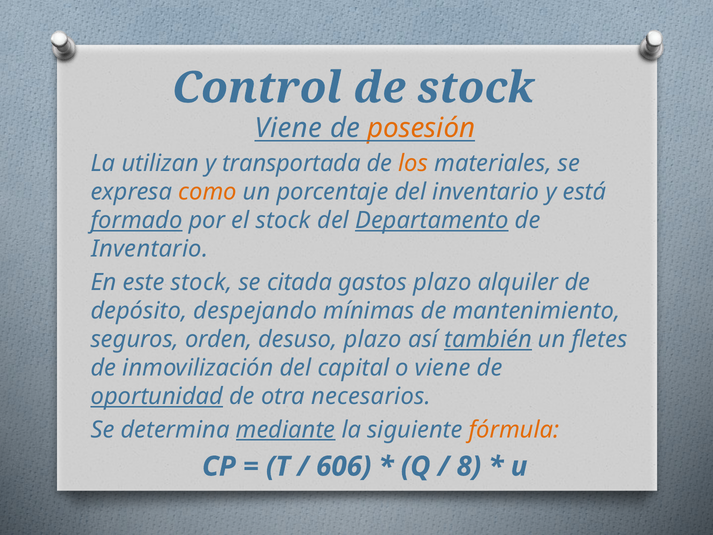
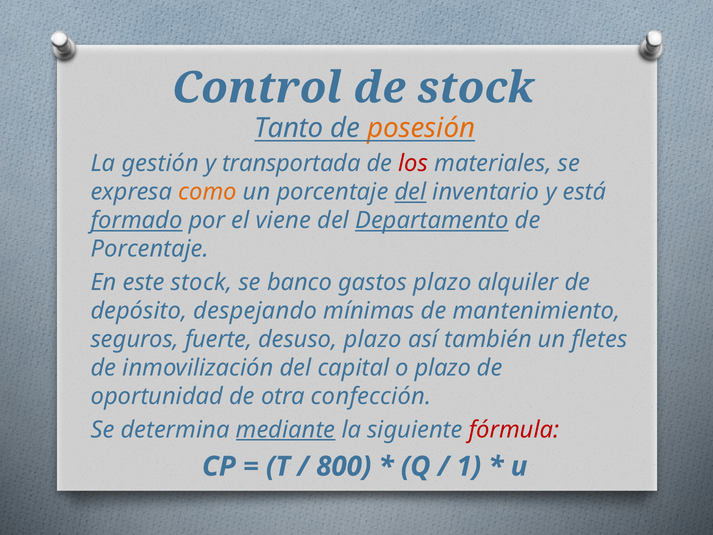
Viene: Viene -> Tanto (289, 128)
utilizan: utilizan -> gestión (160, 163)
los colour: orange -> red (413, 163)
del underline: none -> present (410, 192)
el stock: stock -> viene (283, 220)
Inventario: Inventario -> Porcentaje (150, 249)
citada: citada -> banco (300, 282)
orden: orden -> fuerte (219, 339)
también underline: present -> none (488, 339)
o viene: viene -> plazo (443, 368)
oportunidad underline: present -> none (157, 396)
necesarios: necesarios -> confección (371, 396)
fórmula colour: orange -> red (514, 430)
606: 606 -> 800 (344, 466)
8: 8 -> 1 (469, 466)
